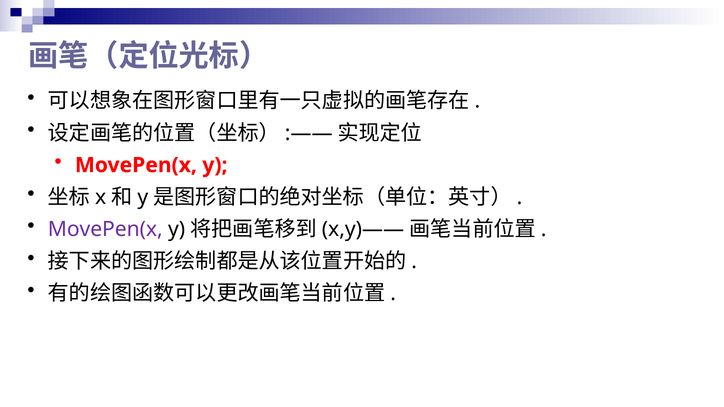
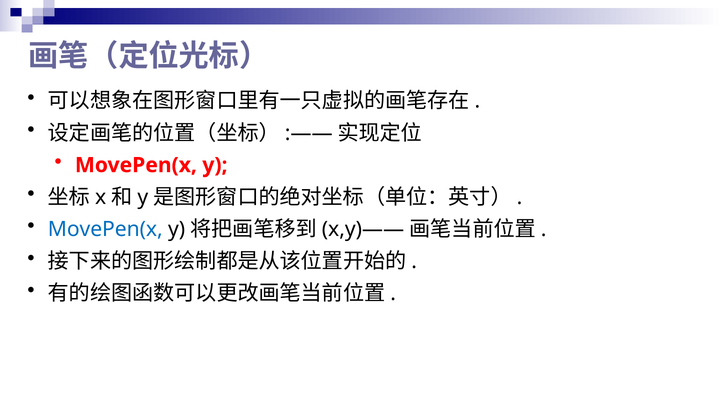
MovePen(x colour: purple -> blue (105, 229)
